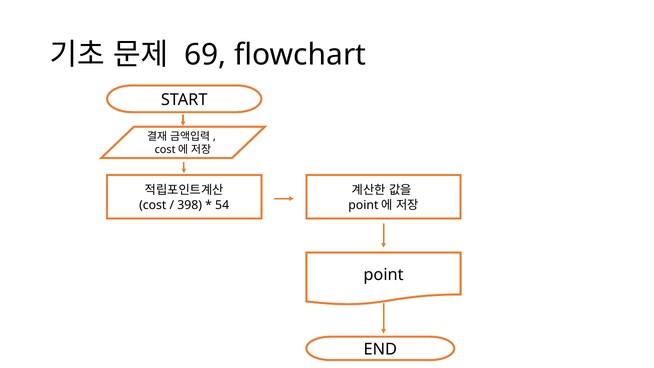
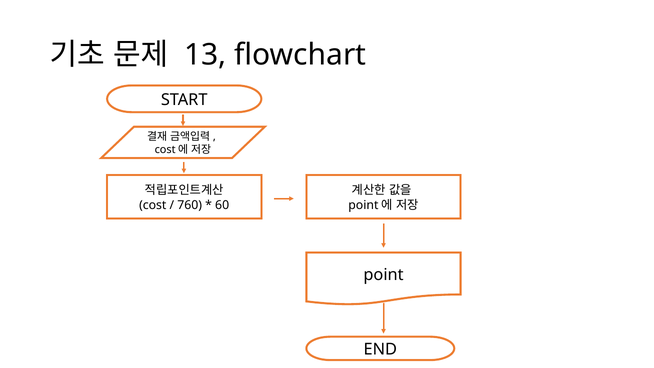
69: 69 -> 13 (205, 55)
398: 398 -> 760 (190, 205)
54: 54 -> 60 (222, 205)
